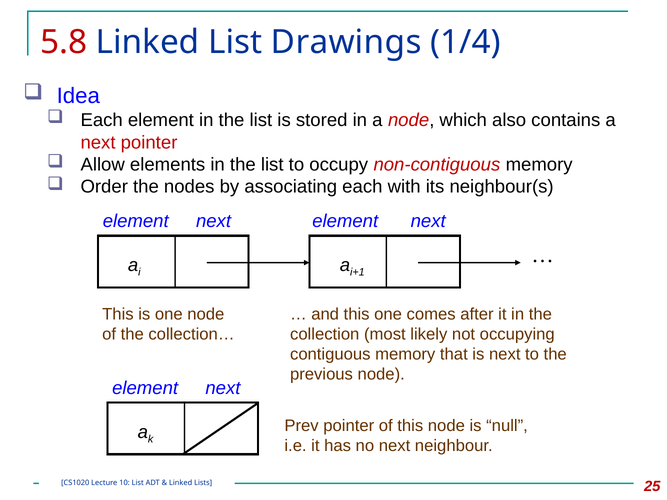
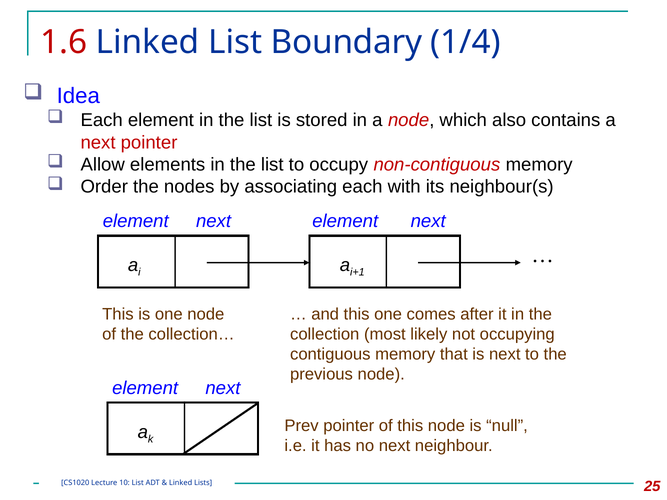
5.8: 5.8 -> 1.6 (64, 42)
Drawings: Drawings -> Boundary (346, 42)
